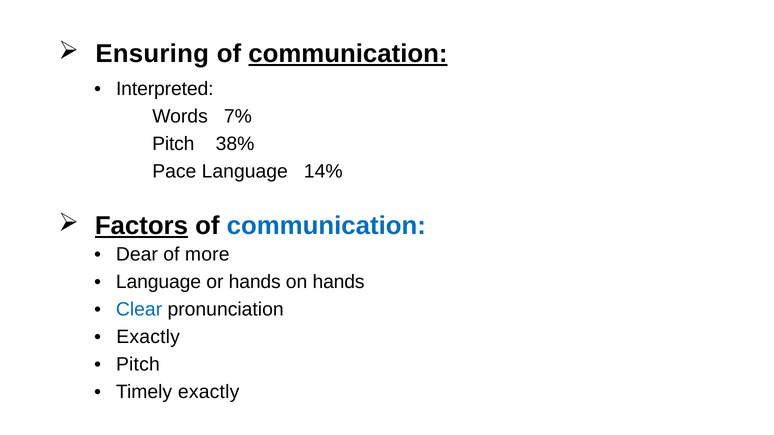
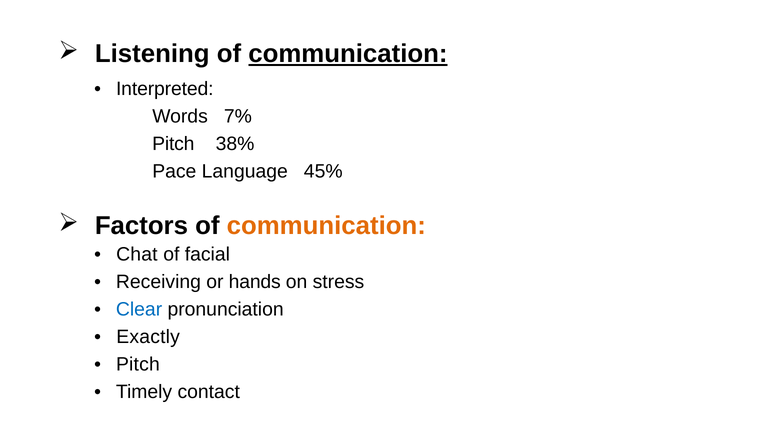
Ensuring: Ensuring -> Listening (152, 54)
14%: 14% -> 45% (323, 172)
Factors underline: present -> none (141, 226)
communication colour: blue -> orange (326, 226)
Dear: Dear -> Chat (137, 255)
more: more -> facial (207, 255)
Language: Language -> Receiving (158, 282)
on hands: hands -> stress (338, 282)
Timely exactly: exactly -> contact (209, 392)
